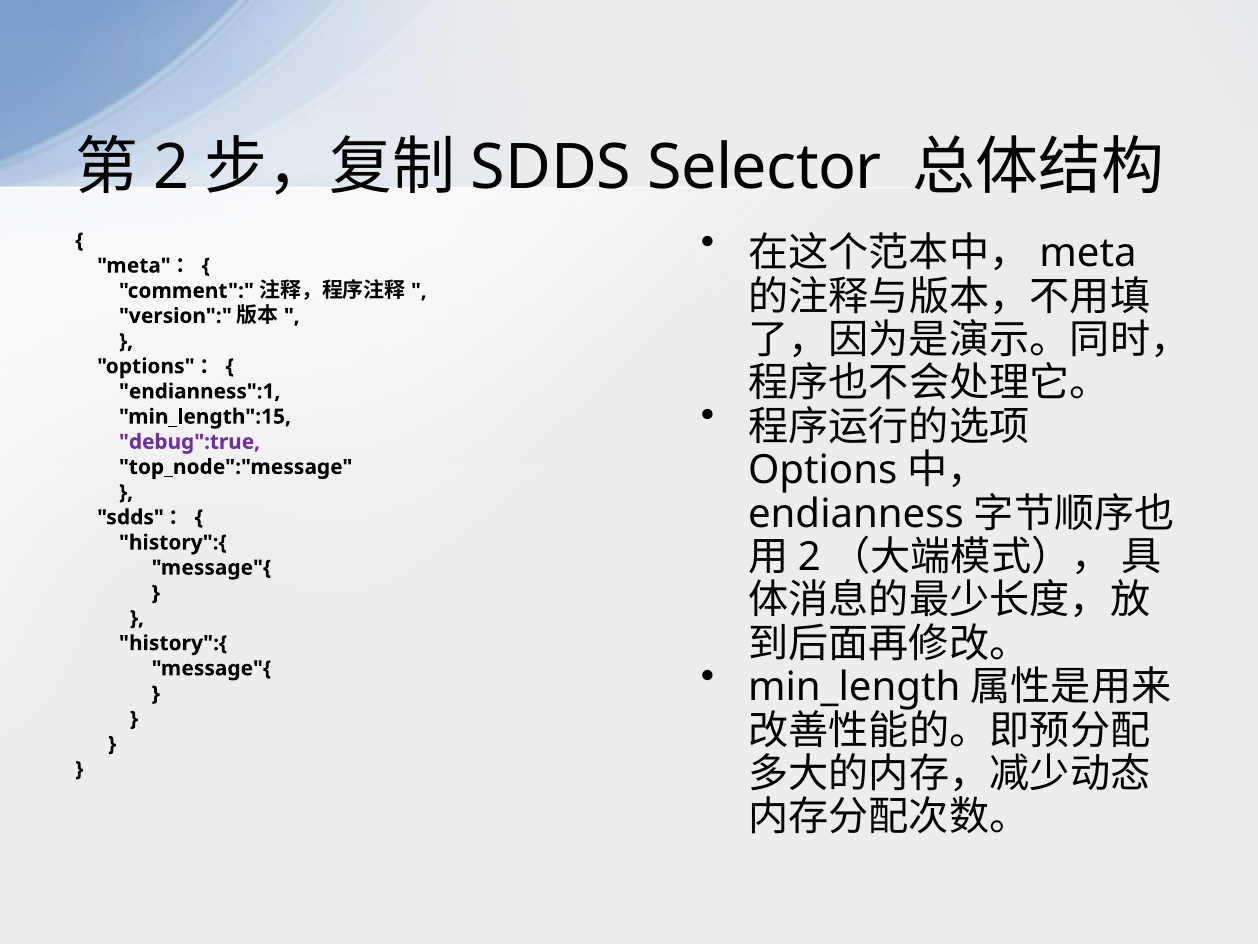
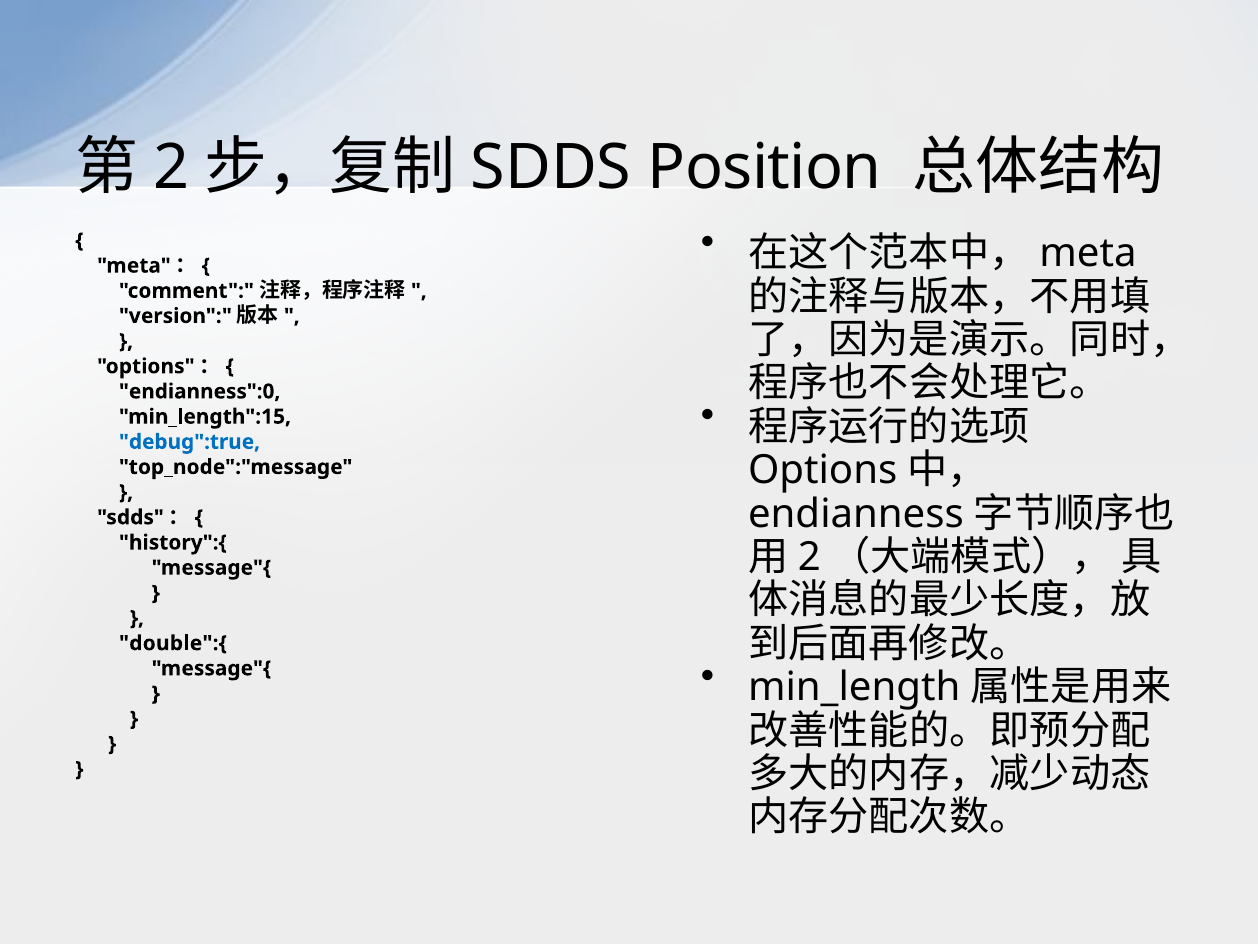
Selector: Selector -> Position (765, 167)
endianness":1: endianness":1 -> endianness":0 (200, 391)
debug":true colour: purple -> blue (189, 442)
history":{: history":{ -> double":{ (173, 643)
